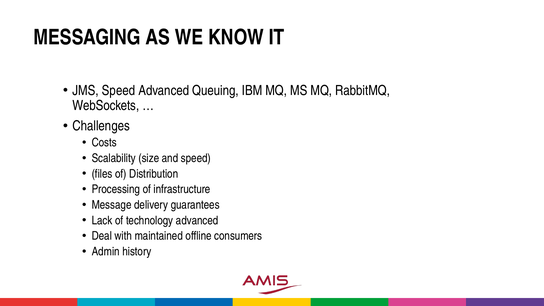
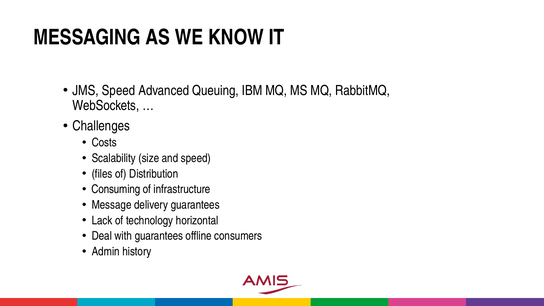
Processing: Processing -> Consuming (116, 189)
technology advanced: advanced -> horizontal (197, 220)
with maintained: maintained -> guarantees (159, 236)
